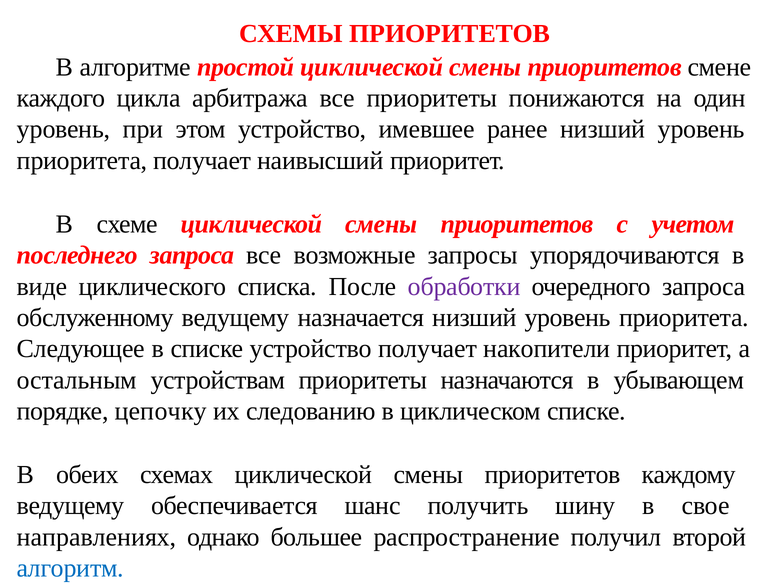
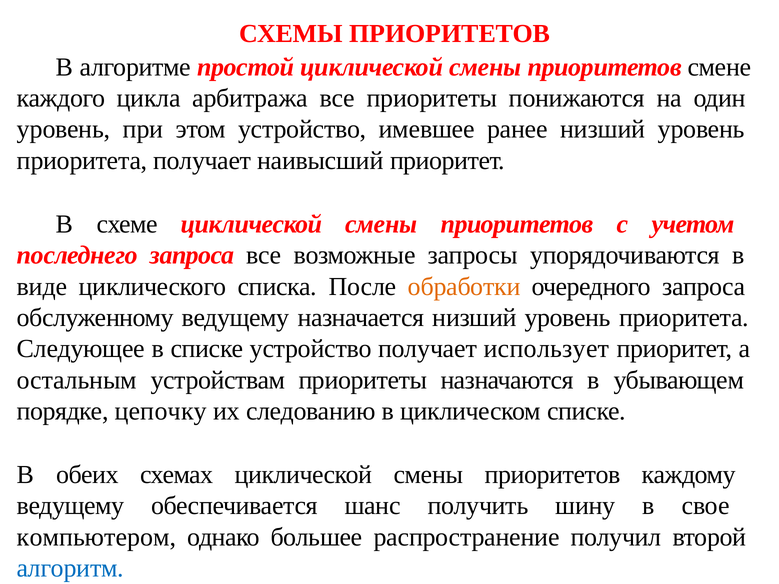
обработки colour: purple -> orange (464, 287)
накопители: накопители -> использует (547, 349)
направлениях: направлениях -> компьютером (97, 537)
